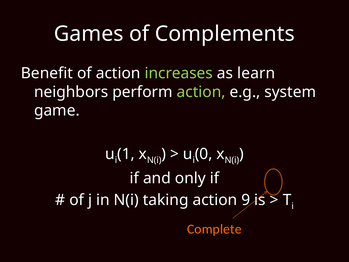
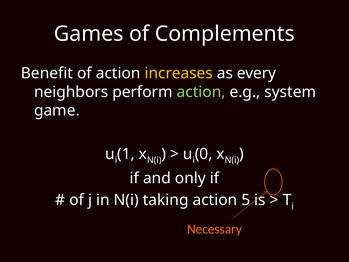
increases colour: light green -> yellow (179, 73)
learn: learn -> every (256, 73)
9: 9 -> 5 (246, 200)
Complete: Complete -> Necessary (214, 229)
